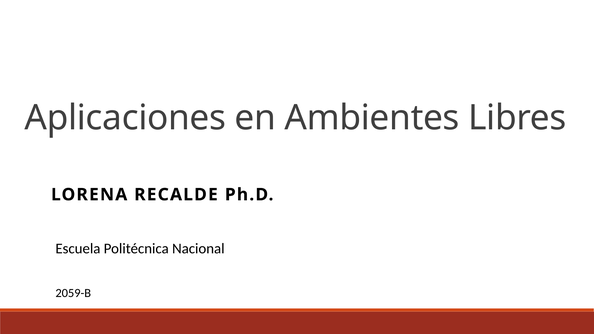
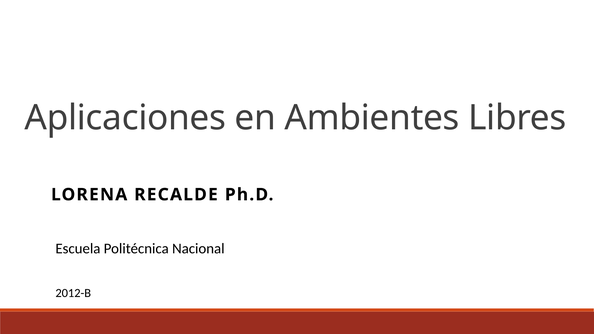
2059-B: 2059-B -> 2012-B (73, 293)
